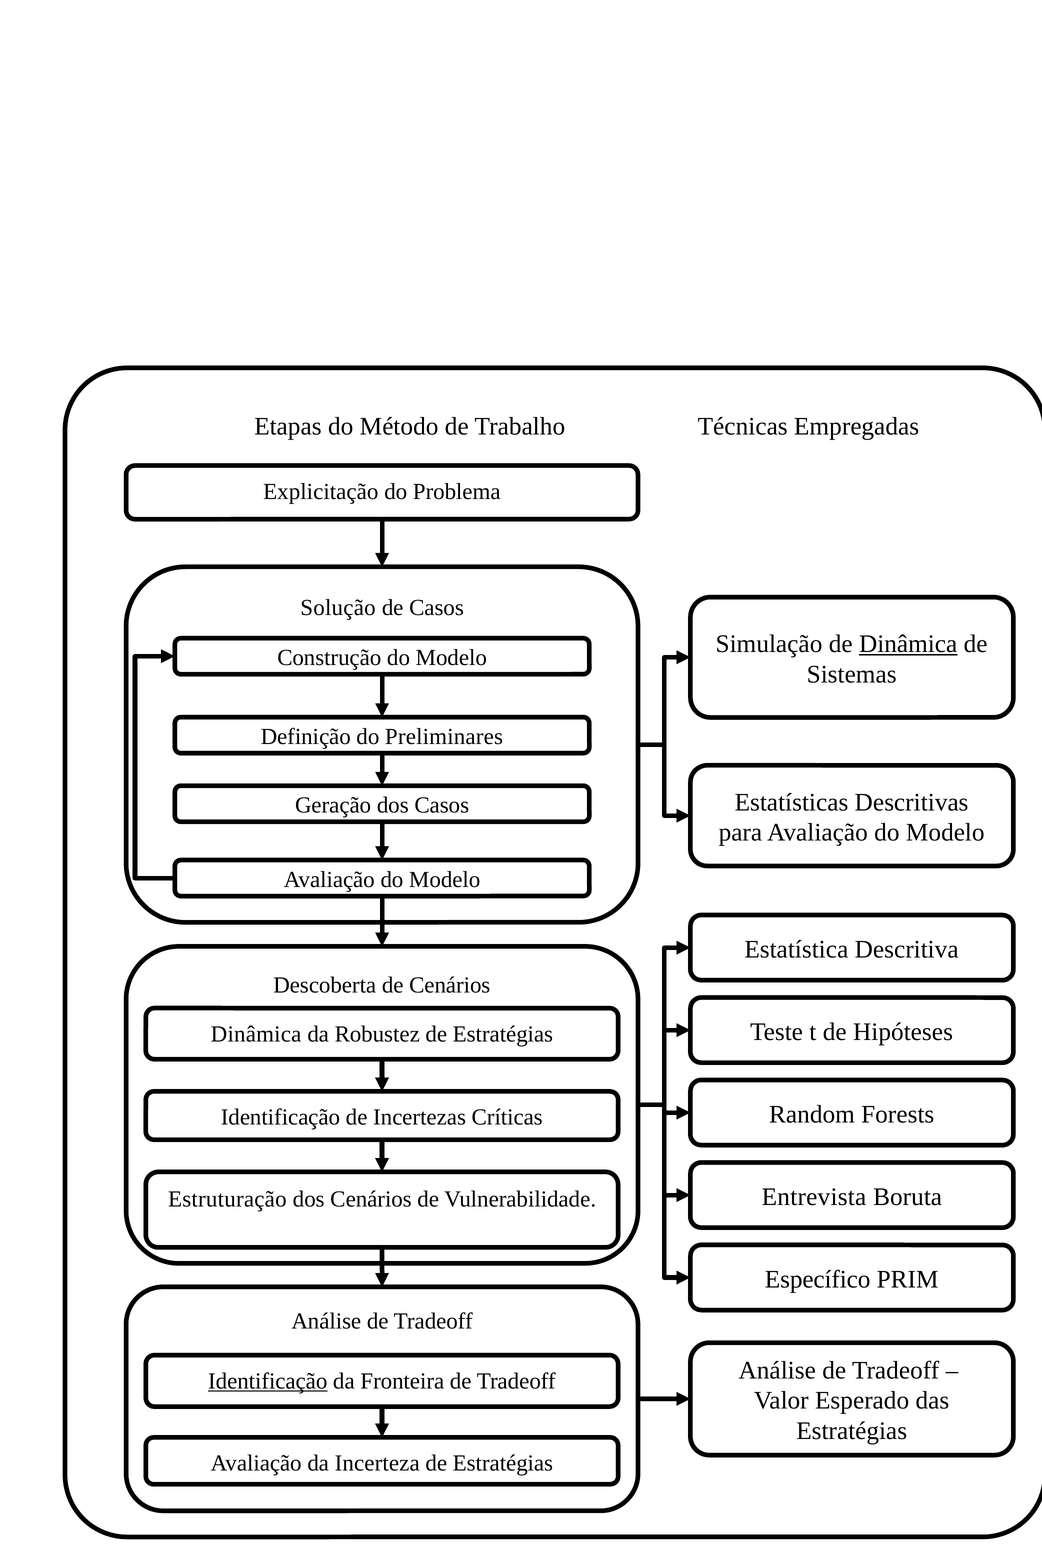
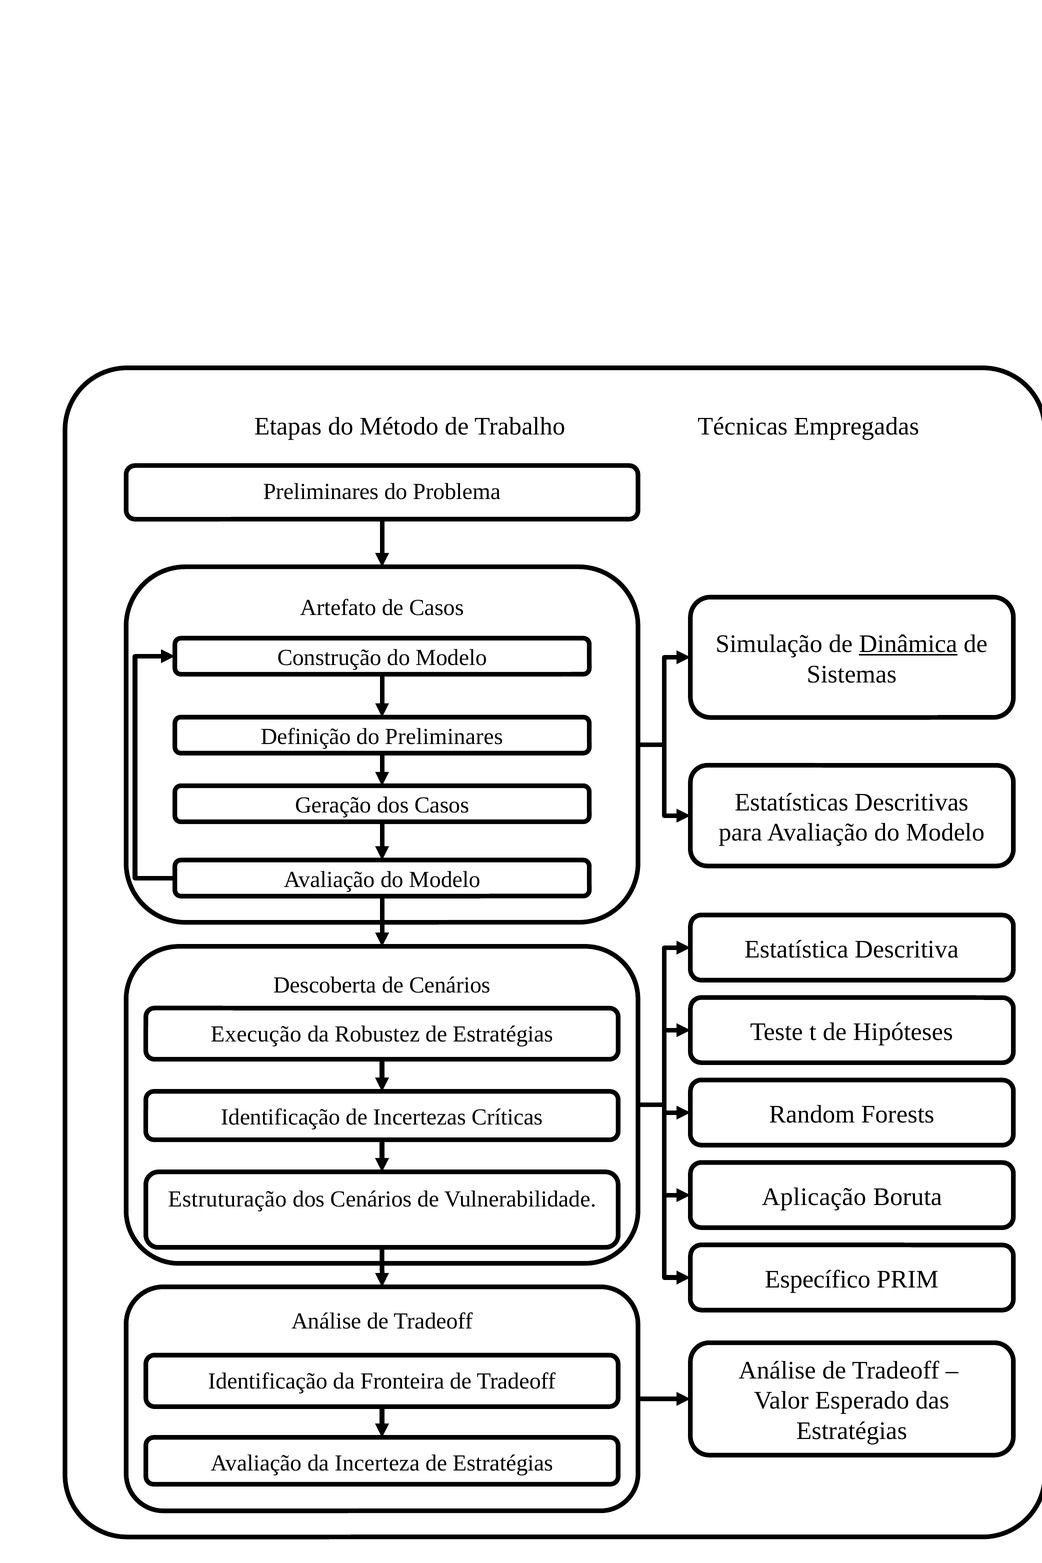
Explicitação: Explicitação -> Preliminares (321, 492)
Solução: Solução -> Artefato (338, 608)
Dinâmica: Dinâmica -> Execução (256, 1034)
Entrevista: Entrevista -> Aplicação (814, 1197)
Identificação underline: present -> none (268, 1381)
